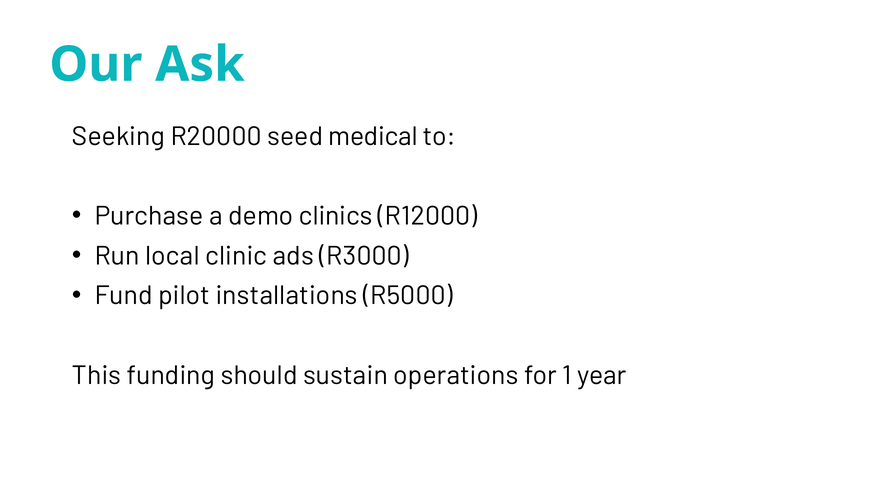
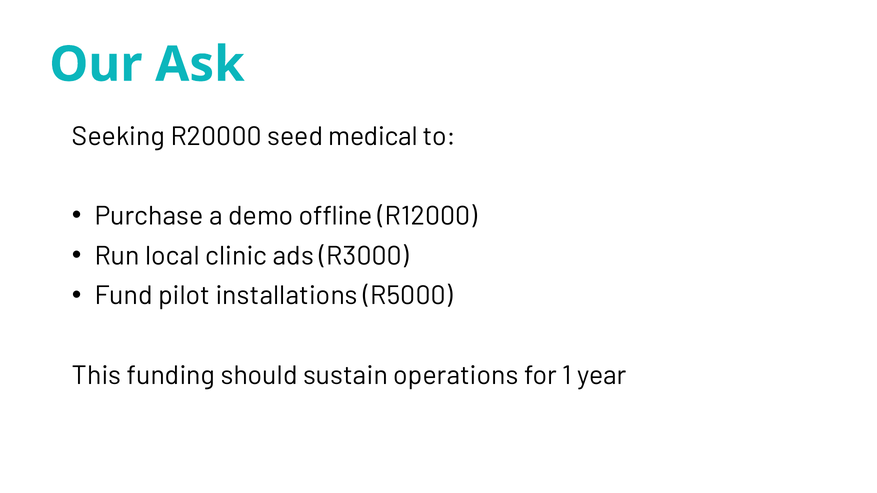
clinics: clinics -> offline (336, 216)
